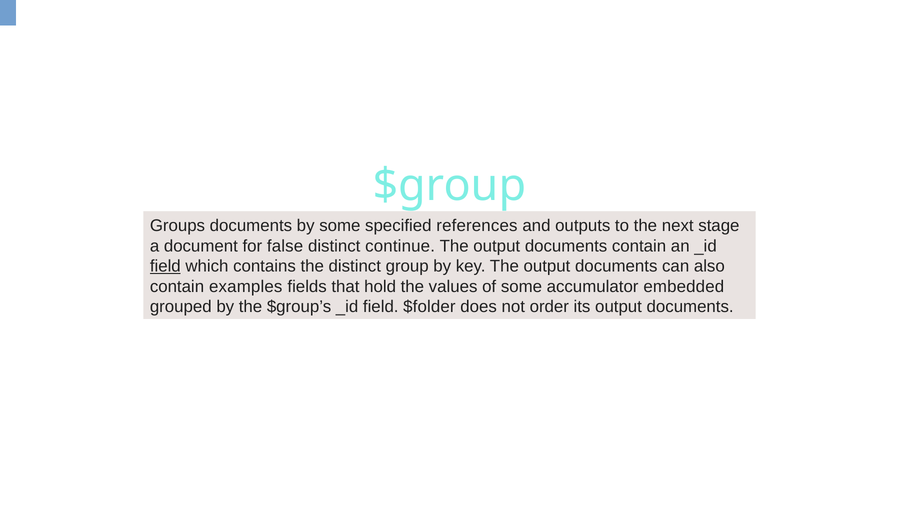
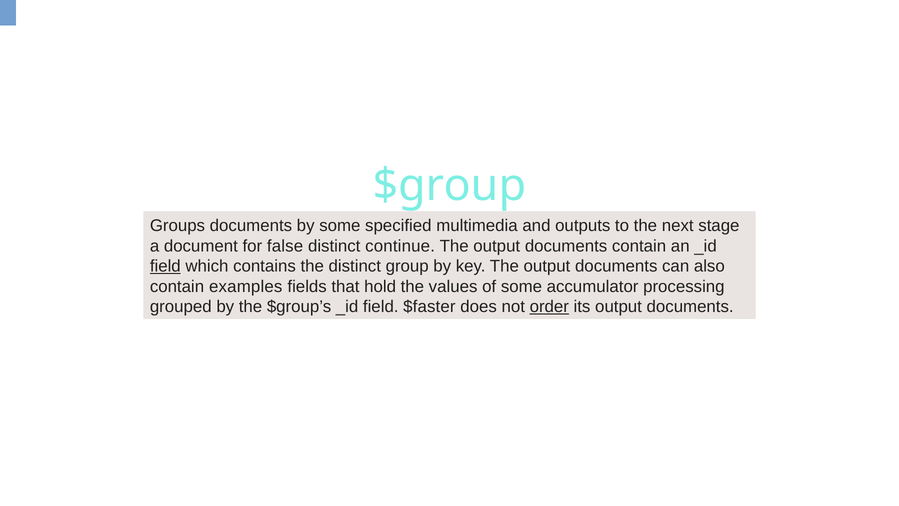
references: references -> multimedia (477, 226)
embedded: embedded -> processing (684, 286)
$folder: $folder -> $faster (429, 307)
order underline: none -> present (549, 307)
